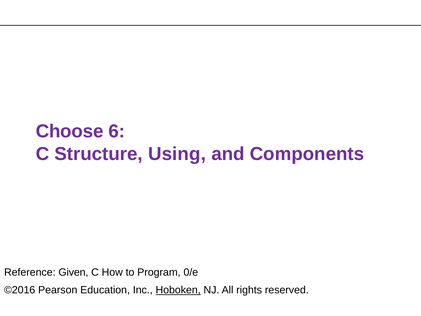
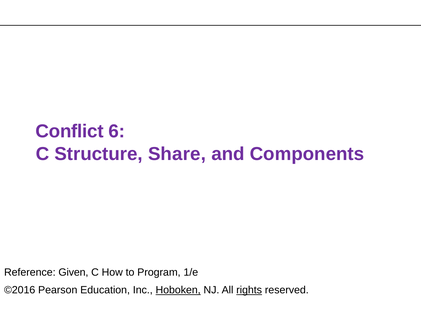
Choose: Choose -> Conflict (70, 131)
Using: Using -> Share (177, 154)
0/e: 0/e -> 1/e (191, 272)
rights underline: none -> present (249, 290)
